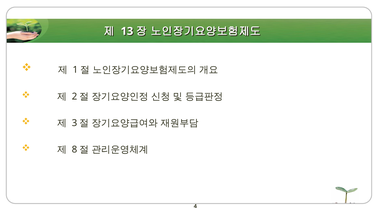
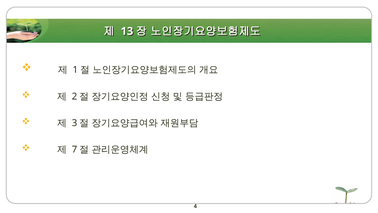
8: 8 -> 7 (74, 149)
